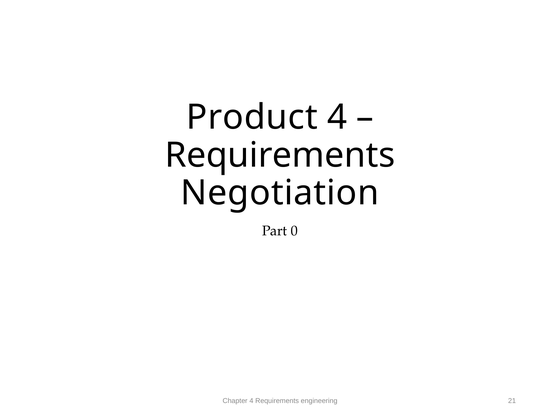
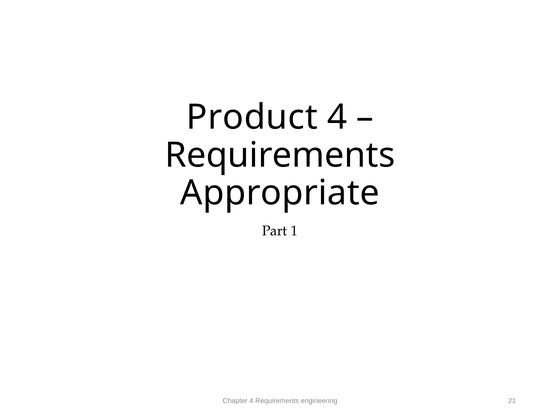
Negotiation: Negotiation -> Appropriate (280, 193)
0: 0 -> 1 (294, 231)
